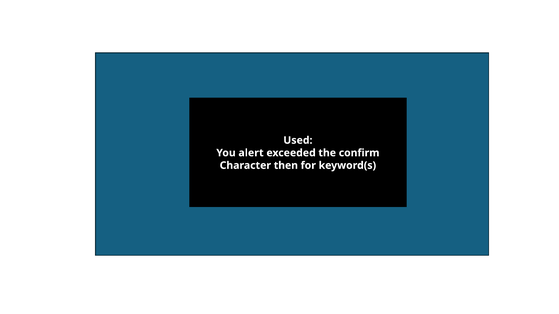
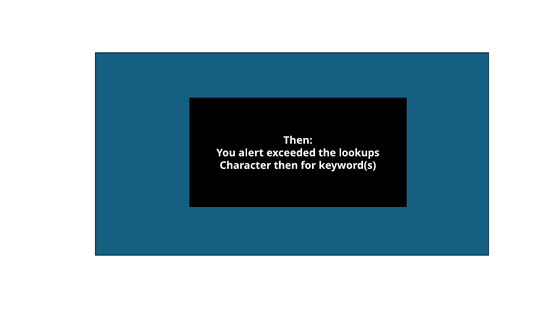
Used: Used -> Then (298, 140)
confirm: confirm -> lookups (359, 153)
